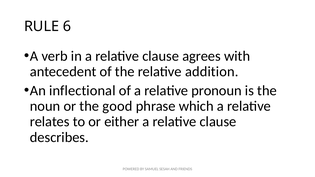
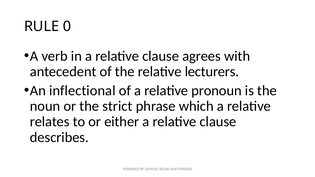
6: 6 -> 0 (67, 26)
addition: addition -> lecturers (212, 72)
good: good -> strict (117, 106)
